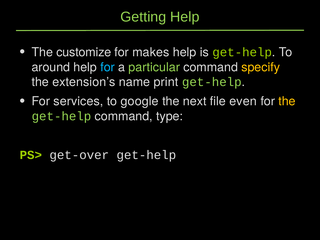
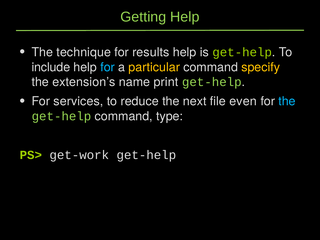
customize: customize -> technique (84, 52)
makes: makes -> results (151, 52)
around: around -> include (51, 67)
particular colour: light green -> yellow (154, 67)
google: google -> reduce (140, 101)
the colour: yellow -> light blue (287, 101)
get-over: get-over -> get-work (79, 155)
